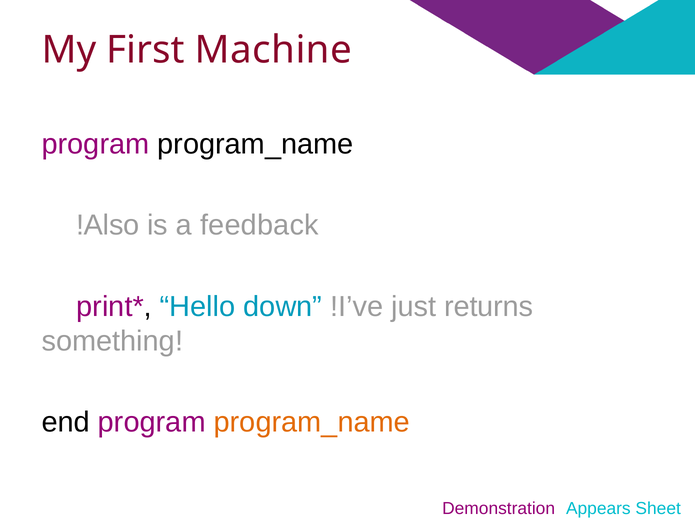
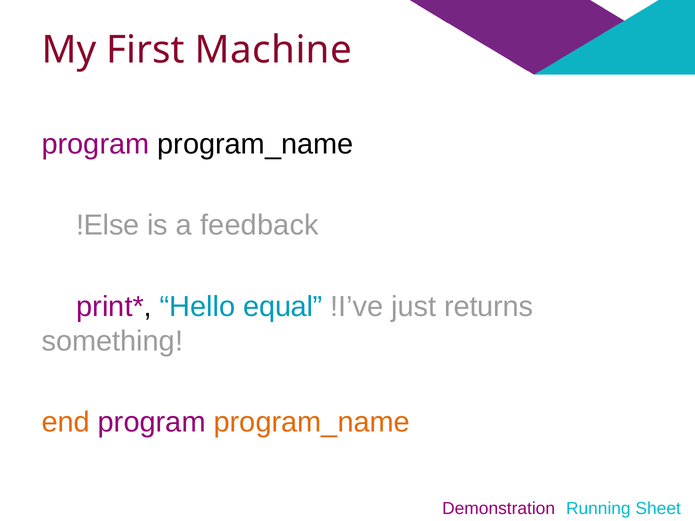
!Also: !Also -> !Else (108, 226)
down: down -> equal (283, 307)
end colour: black -> orange (66, 422)
Appears: Appears -> Running (598, 509)
